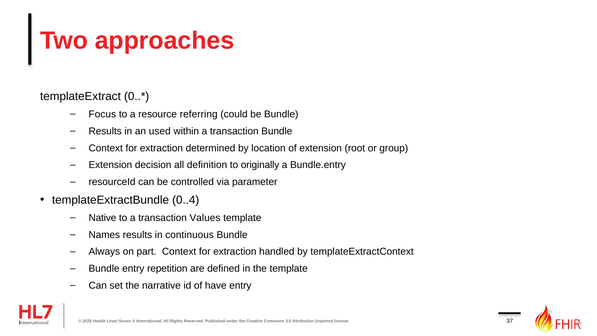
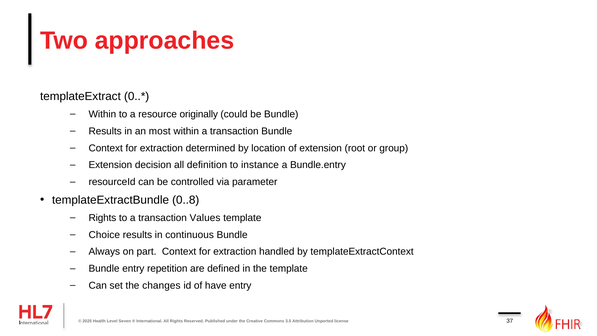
Focus: Focus -> Within (102, 114)
referring: referring -> originally (199, 114)
used: used -> most (160, 131)
originally: originally -> instance (260, 165)
0..4: 0..4 -> 0..8 (186, 200)
Native: Native -> Rights (102, 218)
Names: Names -> Choice (104, 235)
narrative: narrative -> changes (161, 285)
